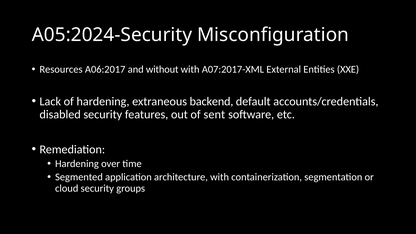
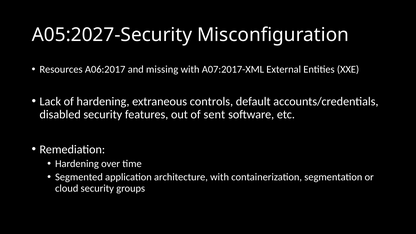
A05:2024-Security: A05:2024-Security -> A05:2027-Security (112, 35)
without: without -> missing (162, 69)
backend: backend -> controls (211, 101)
